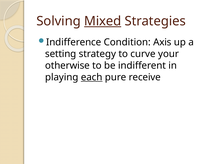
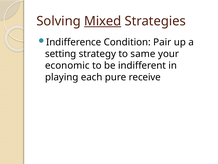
Axis: Axis -> Pair (162, 42)
curve: curve -> same (143, 54)
otherwise: otherwise -> economic (67, 65)
each underline: present -> none (92, 77)
